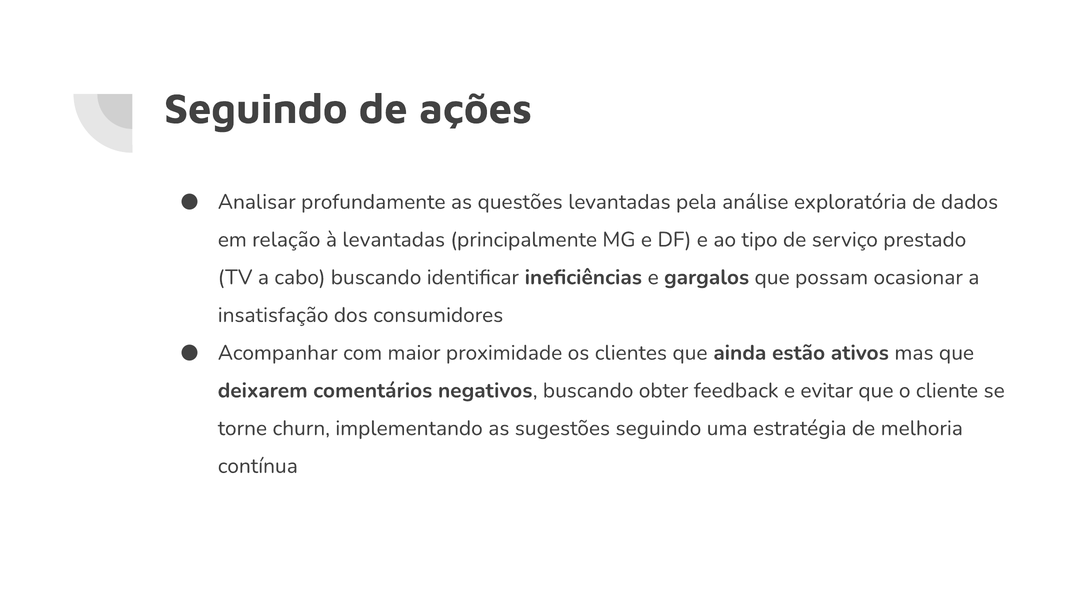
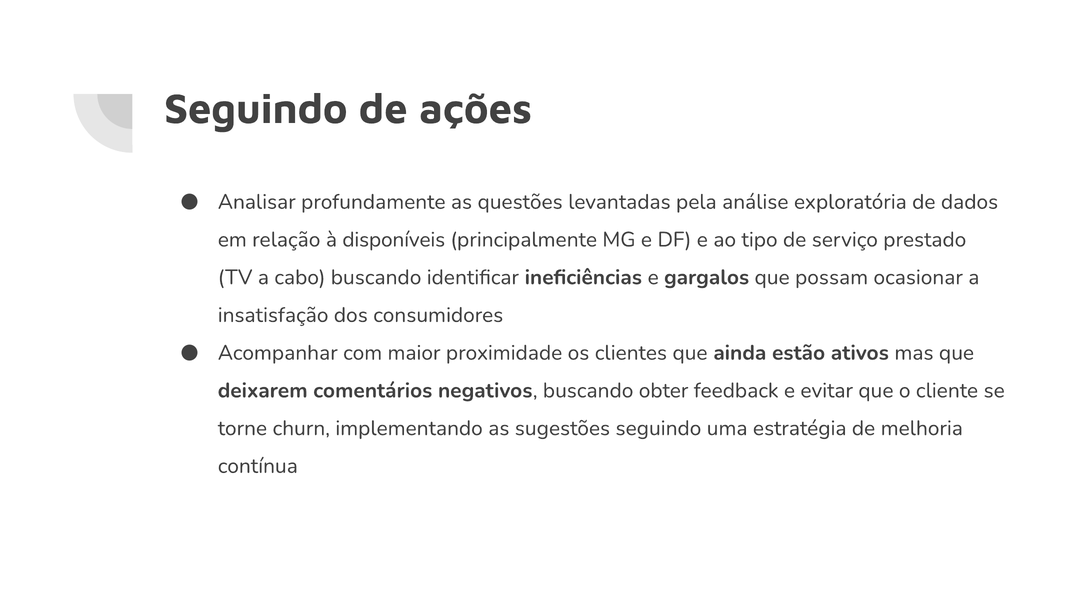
à levantadas: levantadas -> disponíveis (394, 239)
